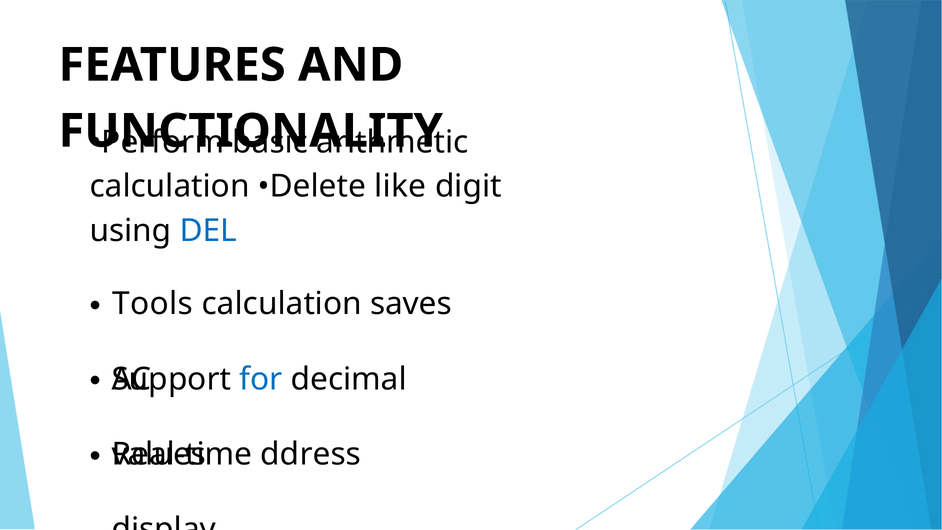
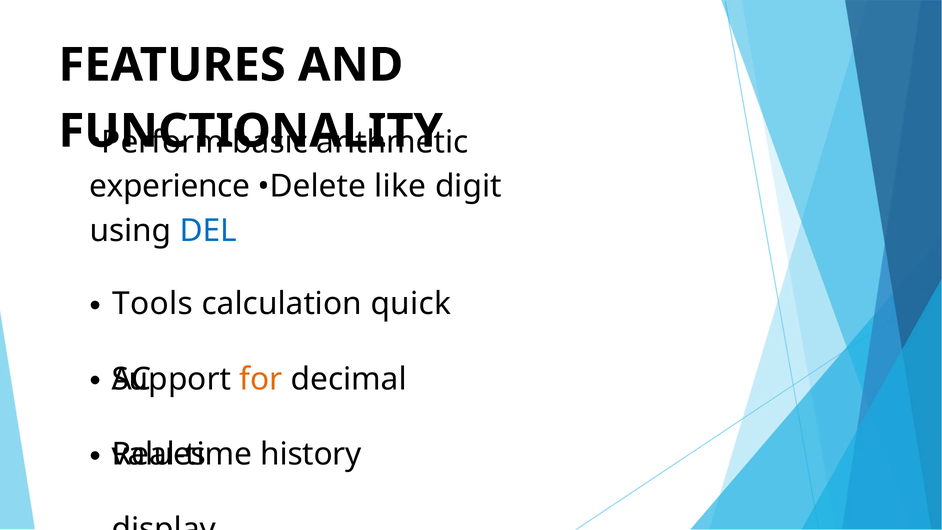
calculation: calculation -> experience (170, 186)
saves: saves -> quick (411, 304)
for colour: blue -> orange (261, 379)
ddress: ddress -> history (311, 454)
